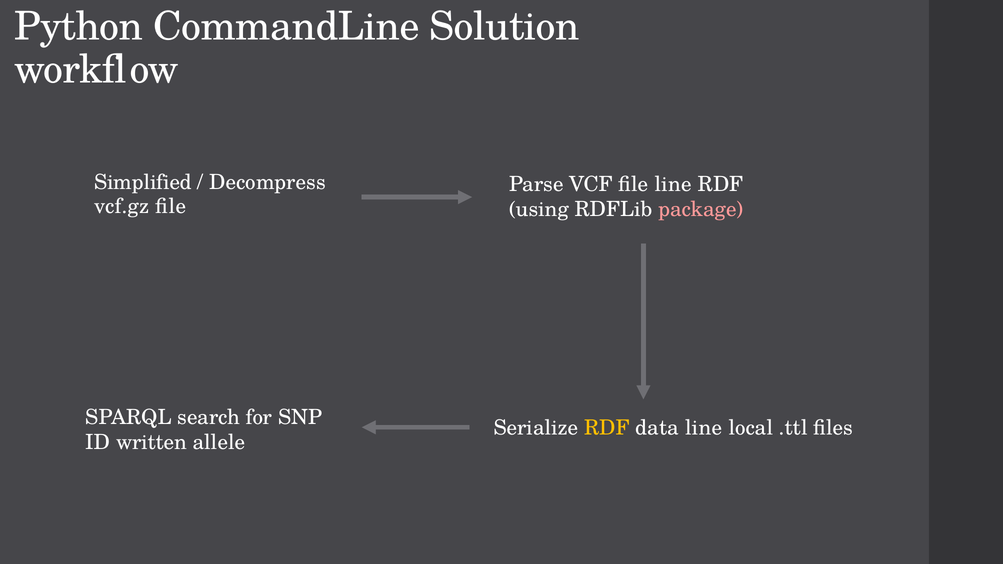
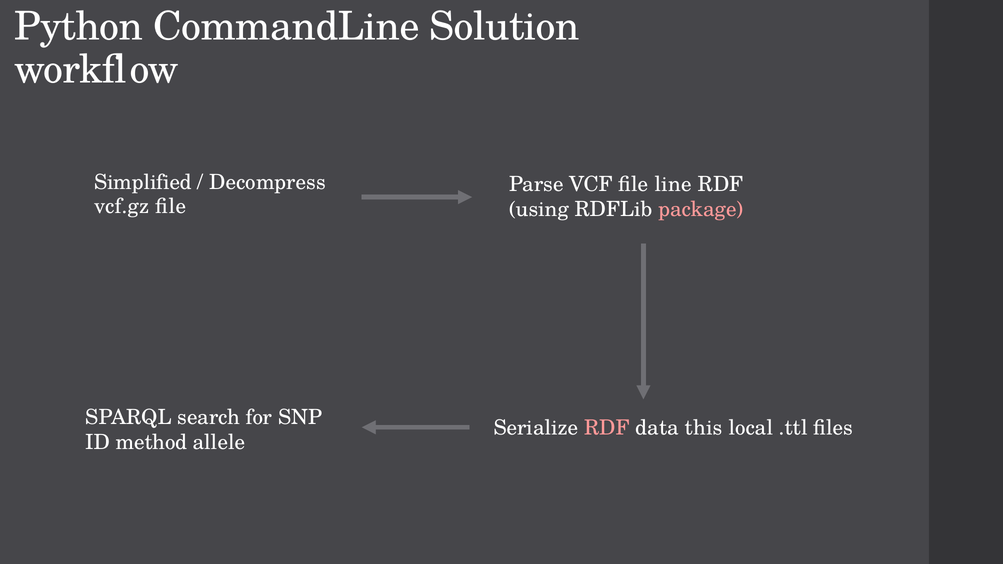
RDF colour: yellow -> pink (607, 428)
data line: line -> this (704, 428)
written: written -> method (152, 442)
